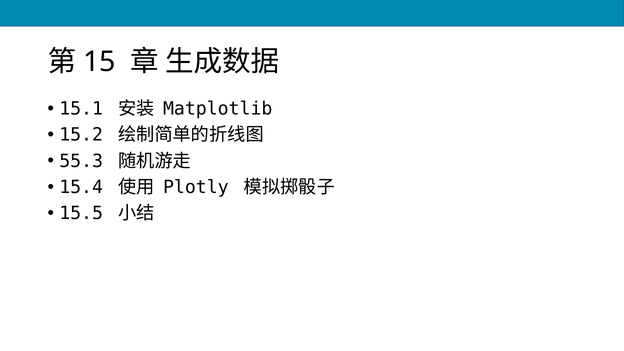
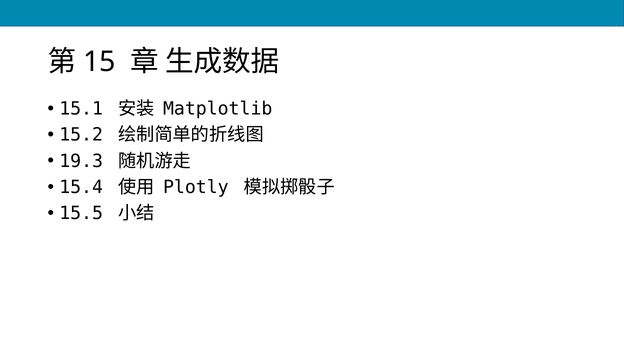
55.3: 55.3 -> 19.3 (81, 161)
